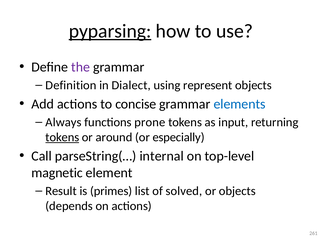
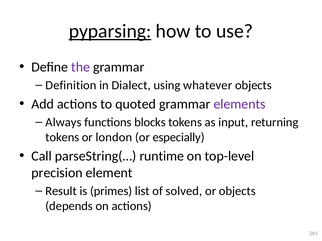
represent: represent -> whatever (208, 86)
concise: concise -> quoted (136, 104)
elements colour: blue -> purple (240, 104)
prone: prone -> blocks (150, 123)
tokens underline: present -> none (62, 138)
around: around -> london (114, 138)
internal: internal -> runtime (162, 156)
magnetic: magnetic -> precision (57, 173)
